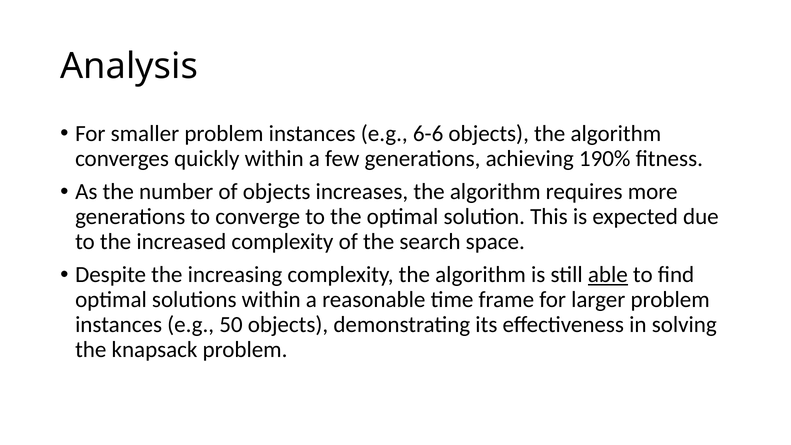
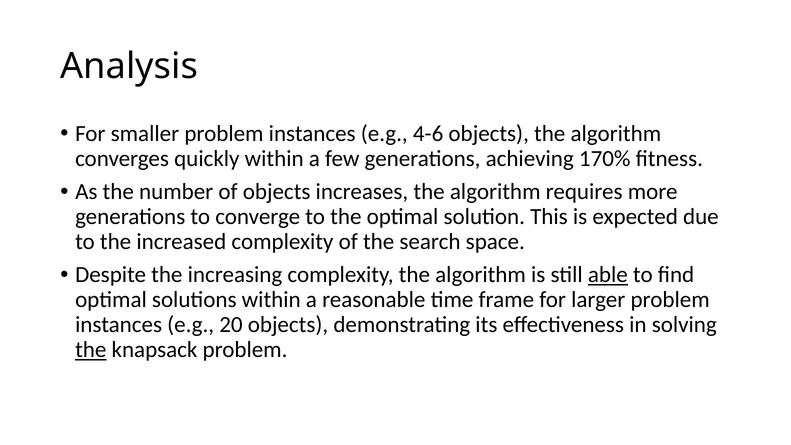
6-6: 6-6 -> 4-6 (428, 134)
190%: 190% -> 170% (605, 159)
50: 50 -> 20 (231, 325)
the underline: none -> present (91, 350)
